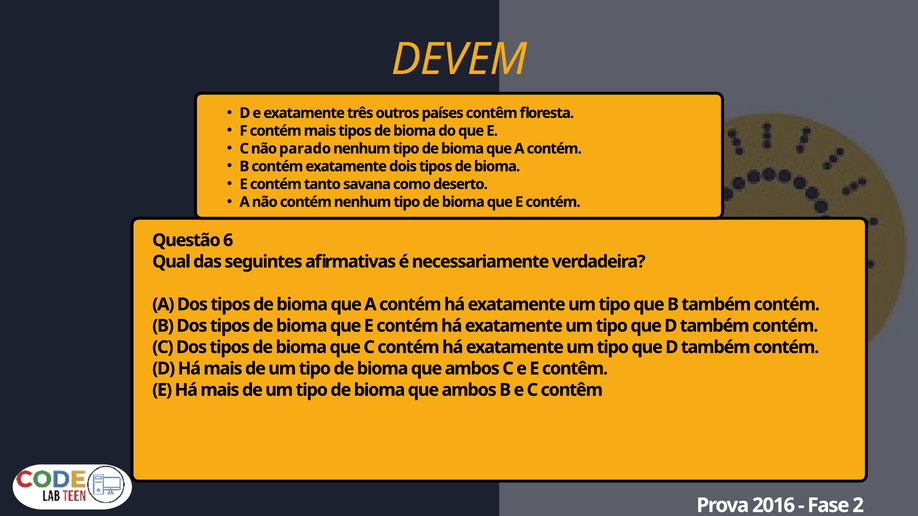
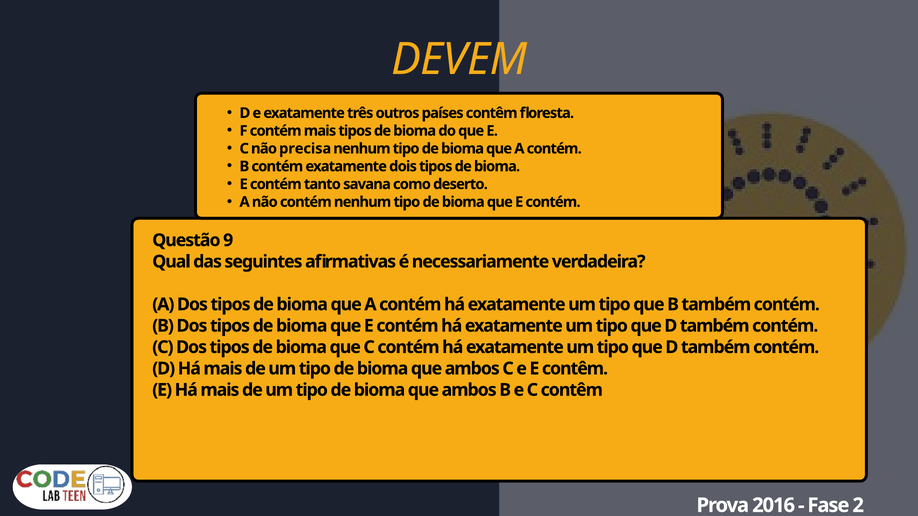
parado: parado -> precisa (305, 149)
6: 6 -> 9 (228, 240)
